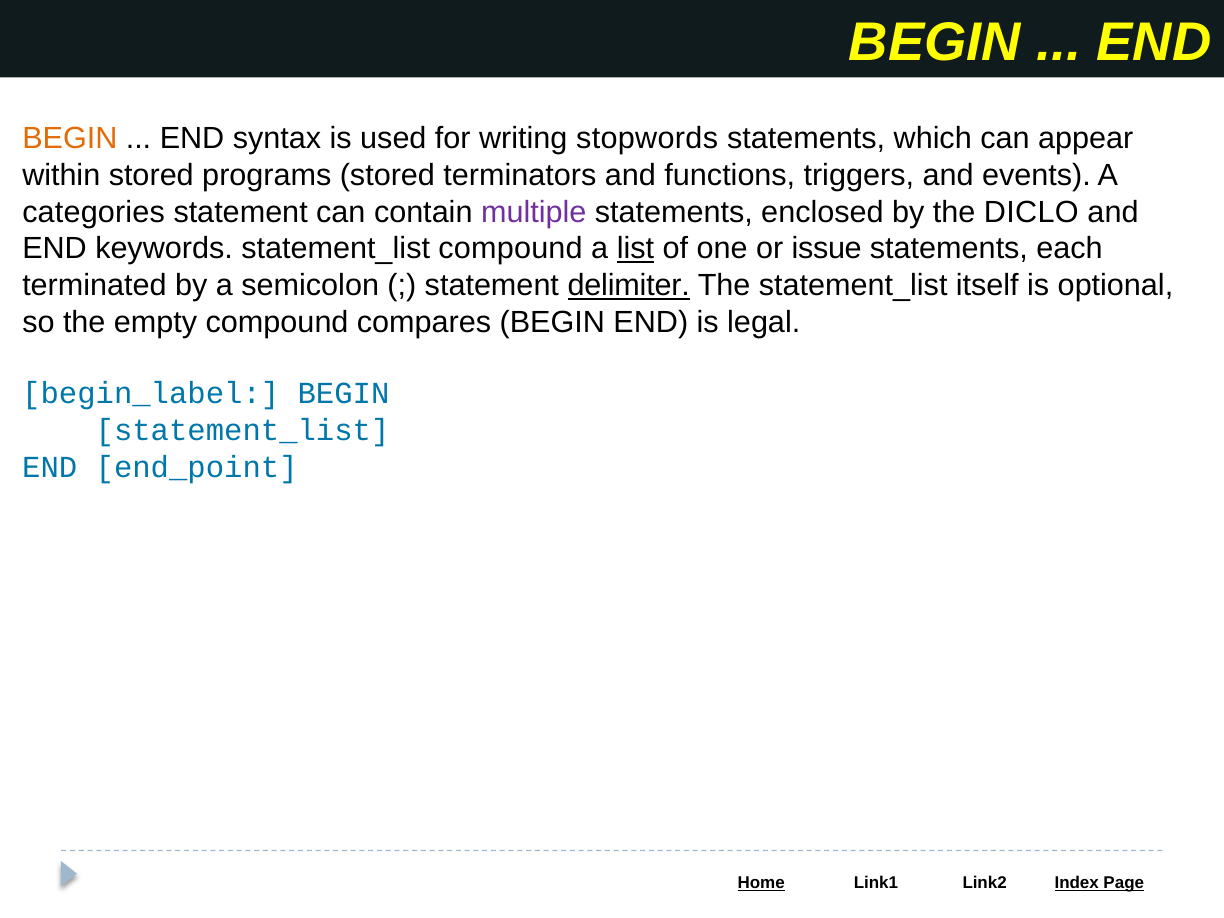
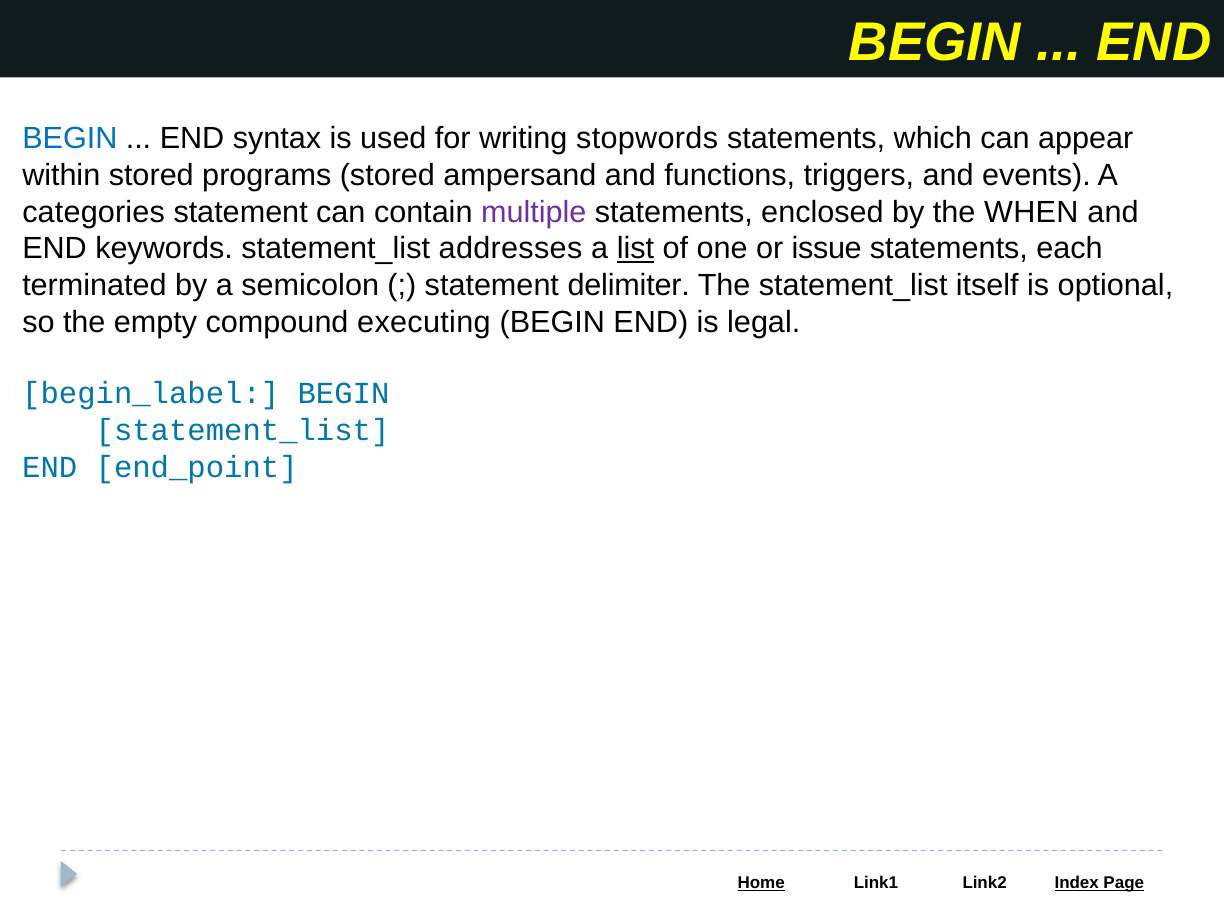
BEGIN colour: orange -> blue (70, 139)
terminators: terminators -> ampersand (520, 175)
DICLO: DICLO -> WHEN (1031, 212)
statement_list compound: compound -> addresses (511, 249)
delimiter underline: present -> none (629, 286)
compares: compares -> executing (424, 322)
